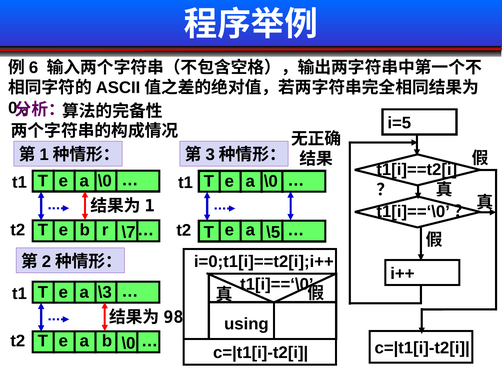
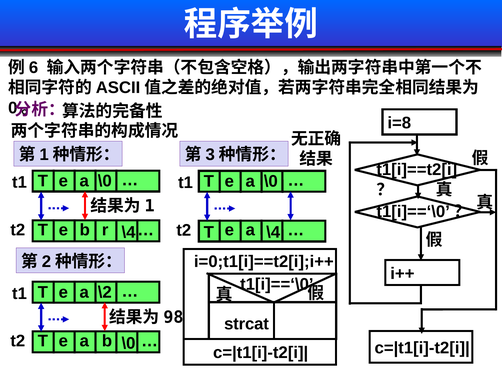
i=5: i=5 -> i=8 (399, 123)
\7: \7 -> \4 (129, 232)
a \5: \5 -> \4 (273, 232)
\3: \3 -> \2 (105, 292)
using: using -> strcat (246, 323)
